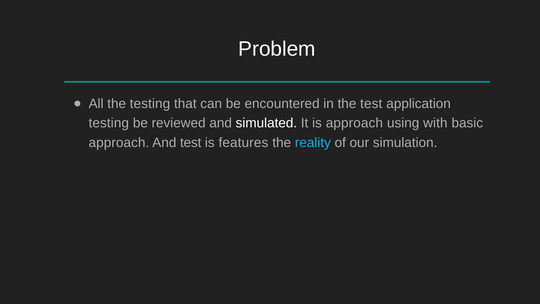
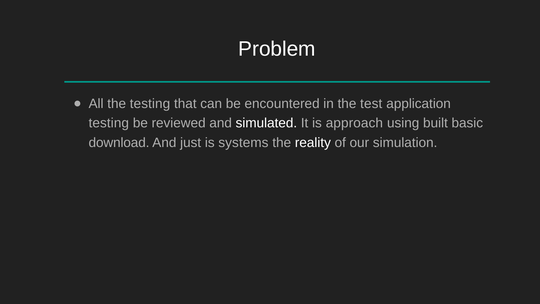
with: with -> built (435, 123)
approach: approach -> download (119, 142)
And test: test -> just (191, 142)
features: features -> systems (243, 142)
reality colour: light blue -> white (313, 142)
